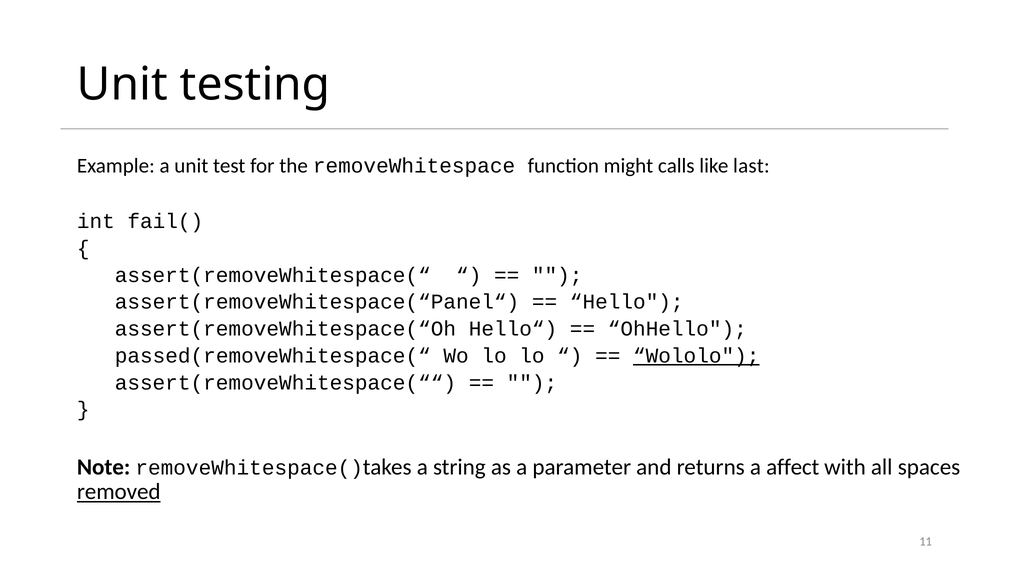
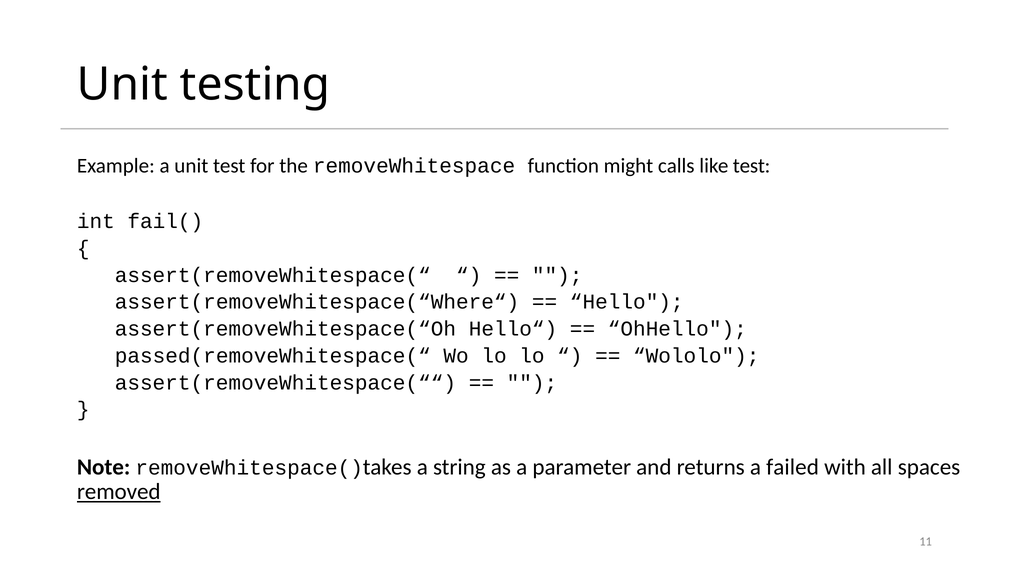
like last: last -> test (752, 166)
assert(removeWhitespace(“Panel“: assert(removeWhitespace(“Panel“ -> assert(removeWhitespace(“Where“ (317, 302)
Wololo underline: present -> none (696, 356)
affect: affect -> failed (793, 467)
